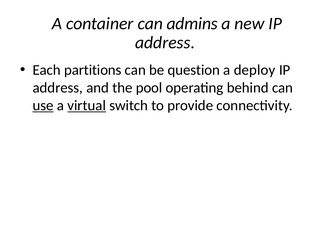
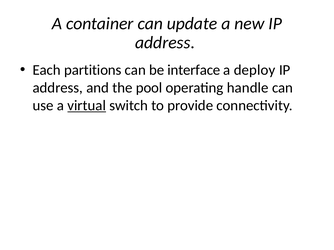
admins: admins -> update (192, 24)
question: question -> interface (194, 70)
behind: behind -> handle (248, 88)
use underline: present -> none (43, 106)
